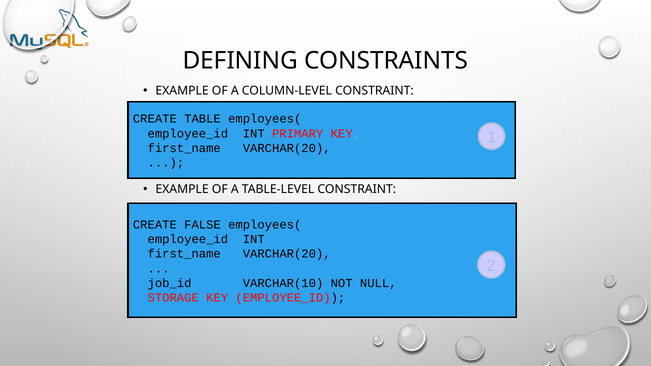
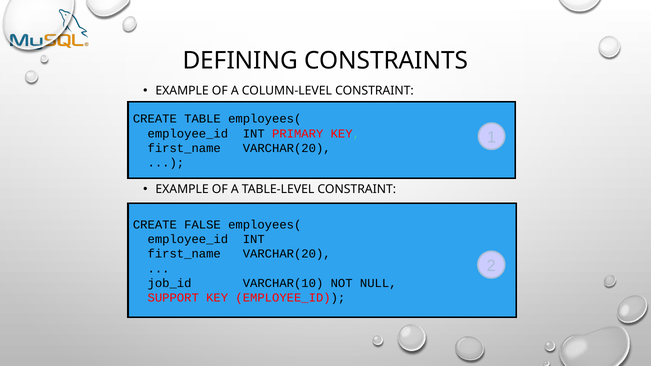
STORAGE: STORAGE -> SUPPORT (173, 298)
